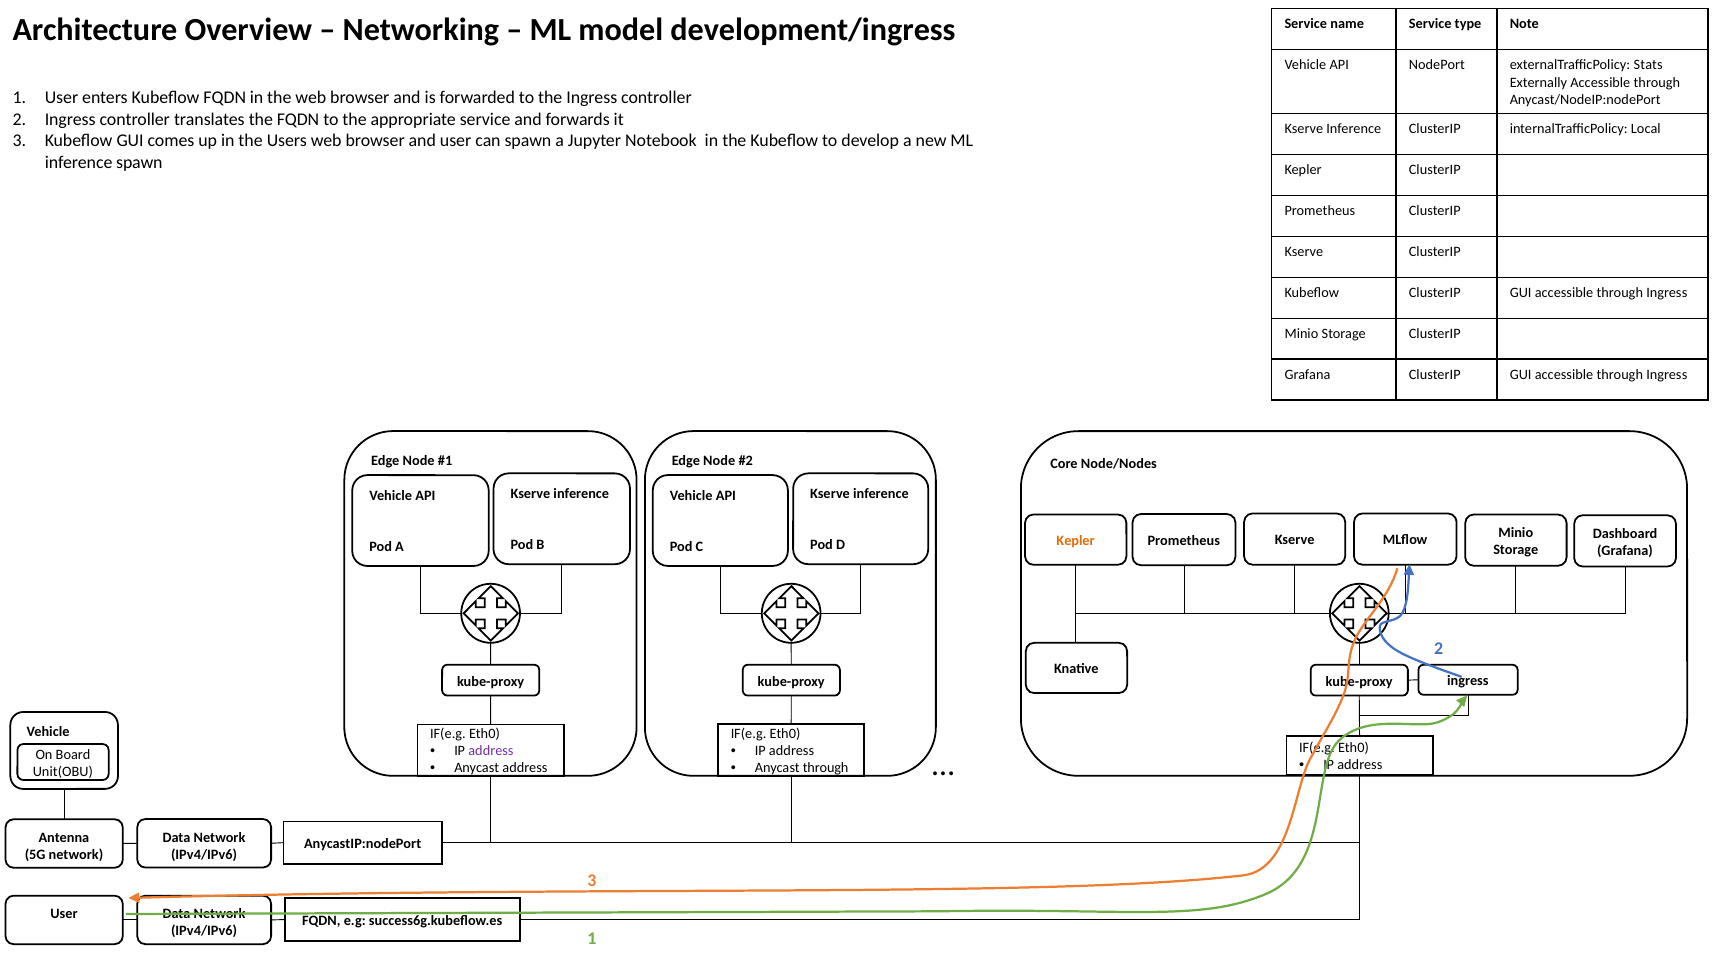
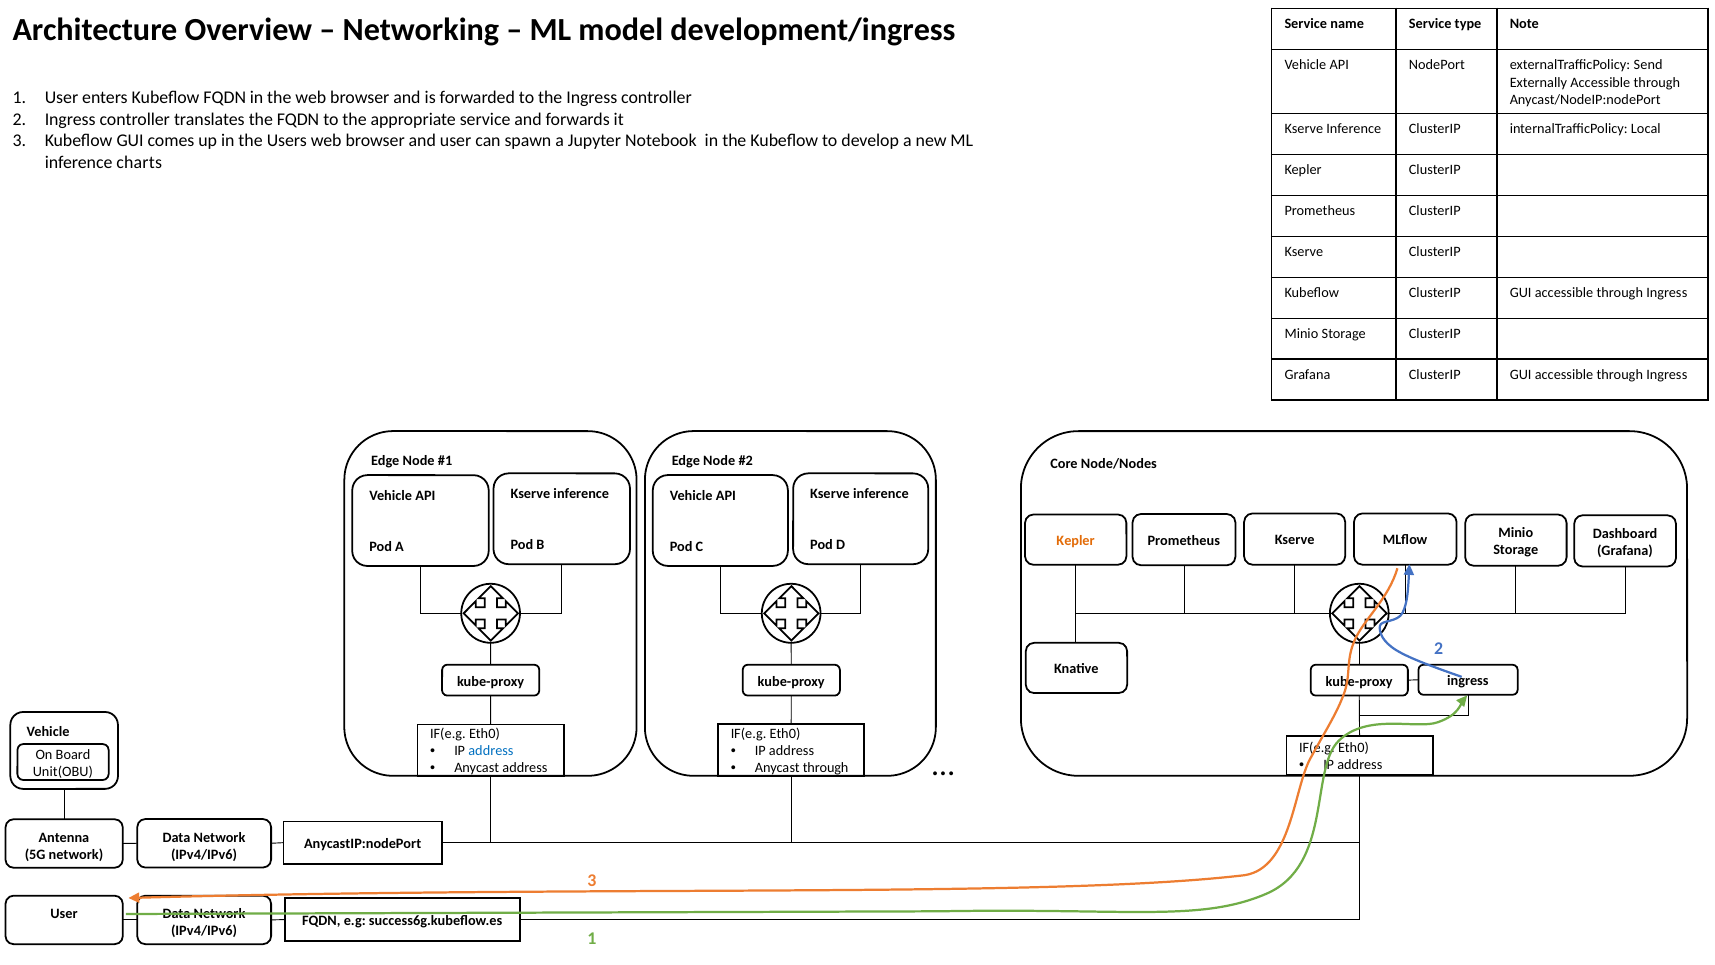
Stats: Stats -> Send (1648, 65)
inference spawn: spawn -> charts (139, 162)
address colour: purple -> blue (491, 751)
